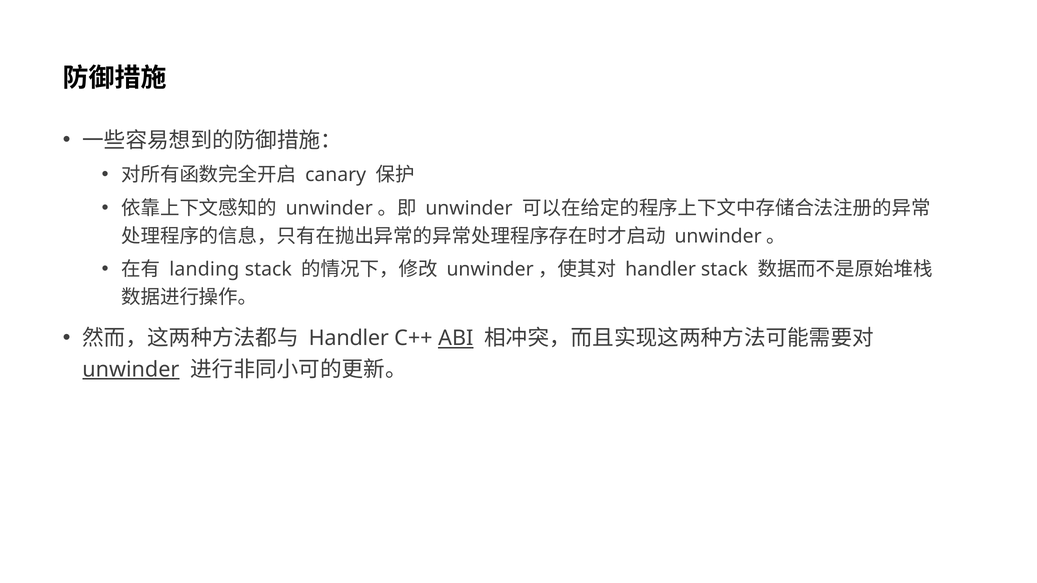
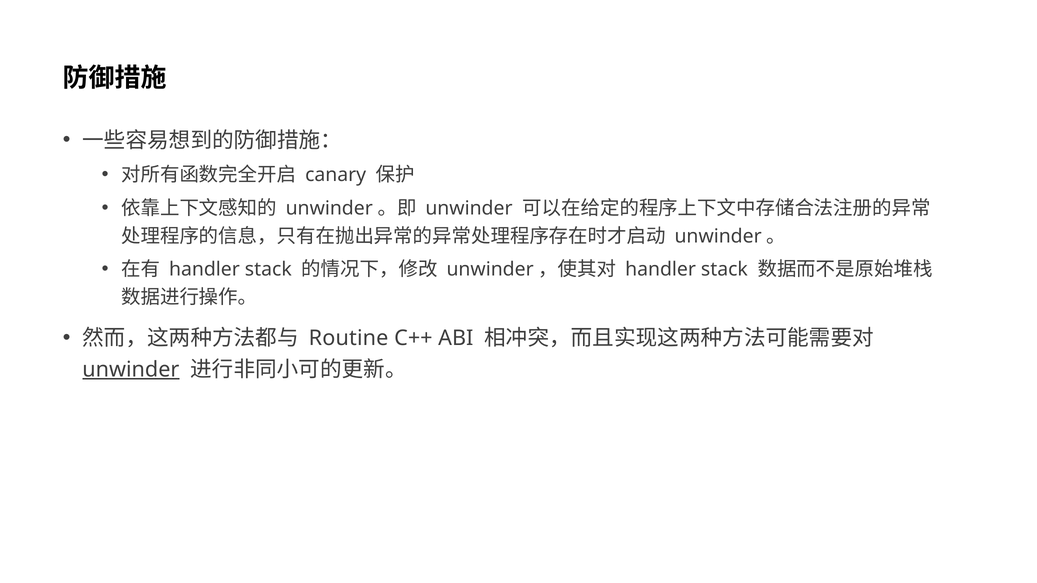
landing: landing -> handler (204, 270)
Handler: Handler -> Routine (349, 339)
ABI underline: present -> none (456, 339)
